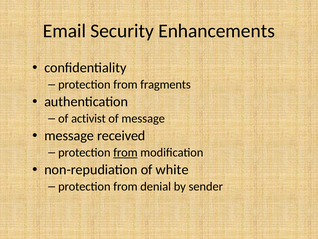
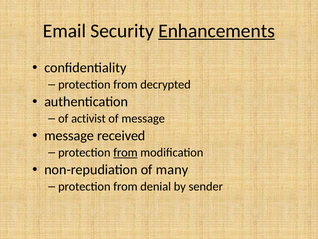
Enhancements underline: none -> present (217, 31)
fragments: fragments -> decrypted (165, 84)
white: white -> many (172, 169)
